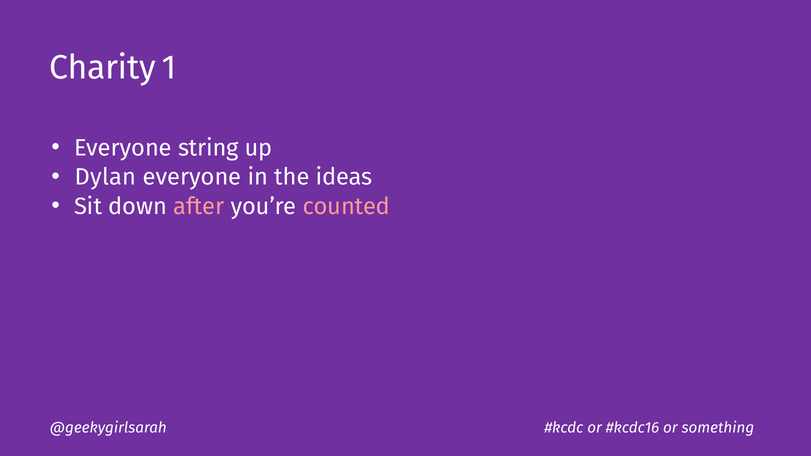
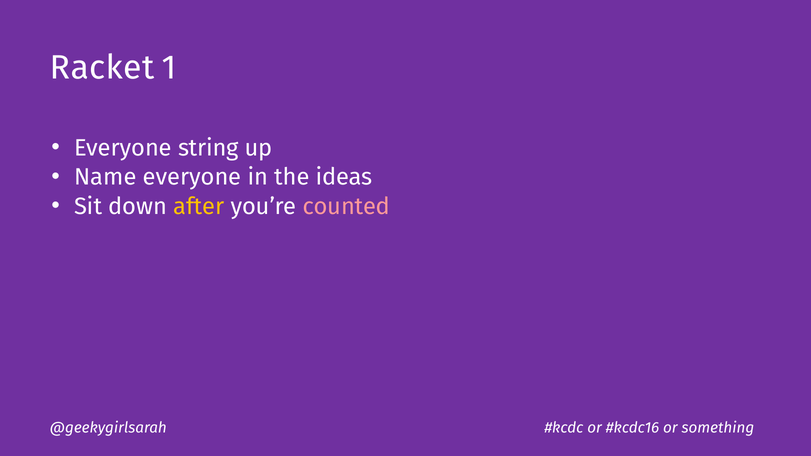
Charity: Charity -> Racket (102, 67)
Dylan: Dylan -> Name (105, 177)
after colour: pink -> yellow (199, 206)
